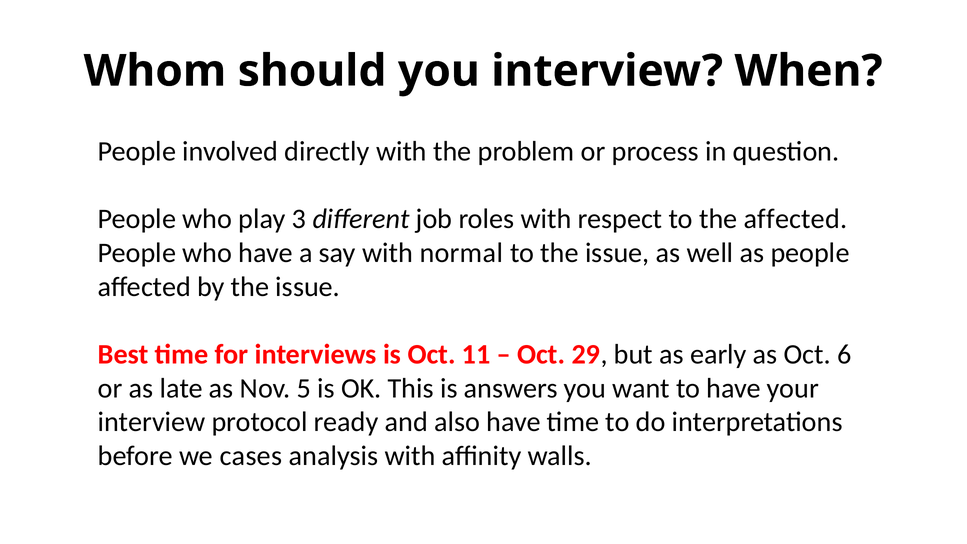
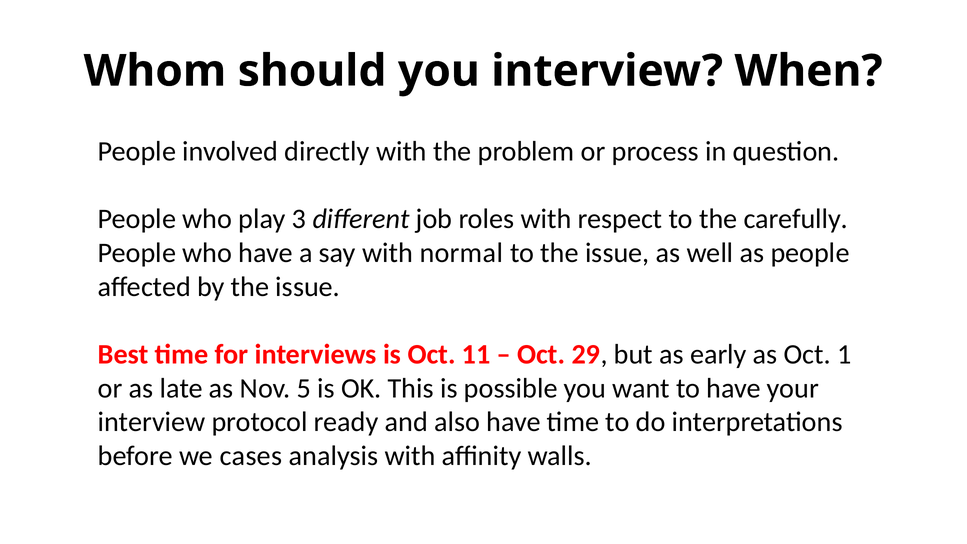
the affected: affected -> carefully (796, 219)
6: 6 -> 1 (844, 354)
answers: answers -> possible (511, 388)
